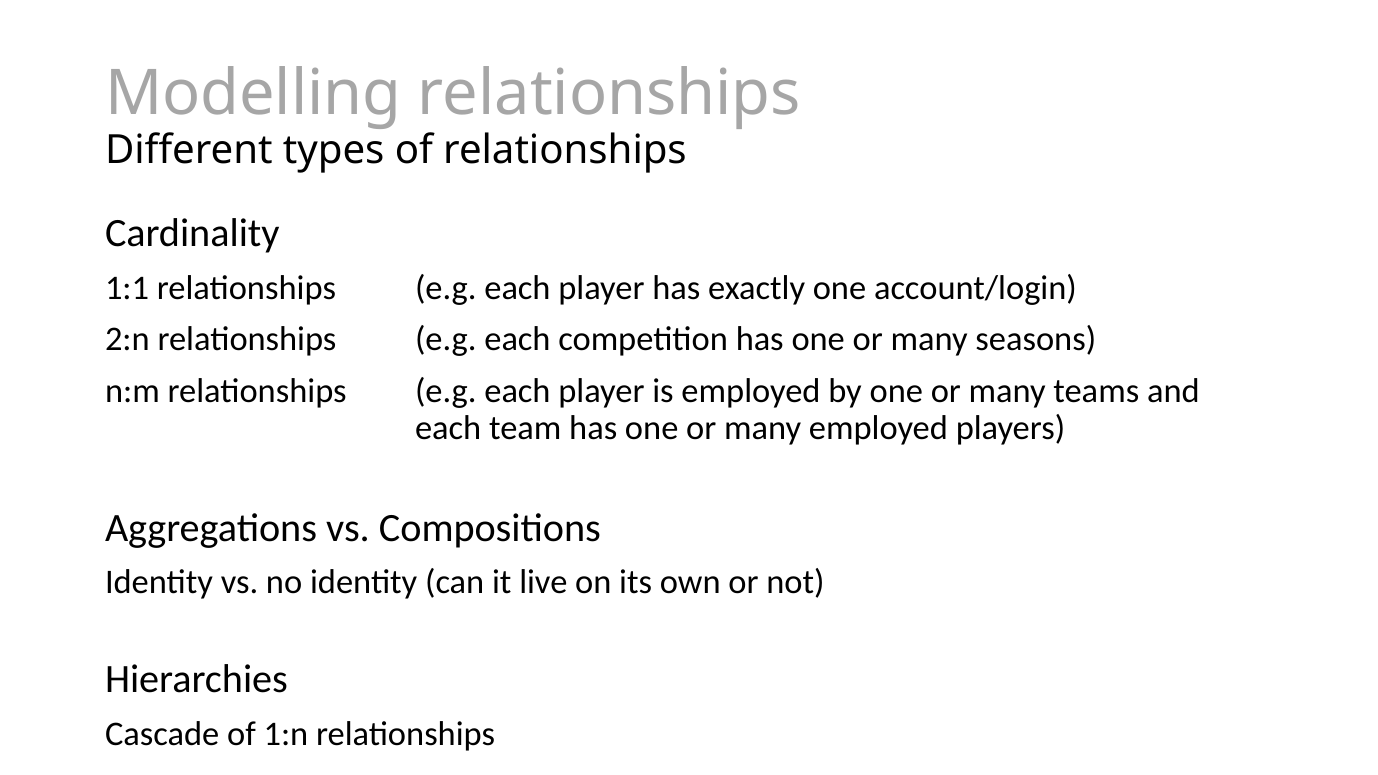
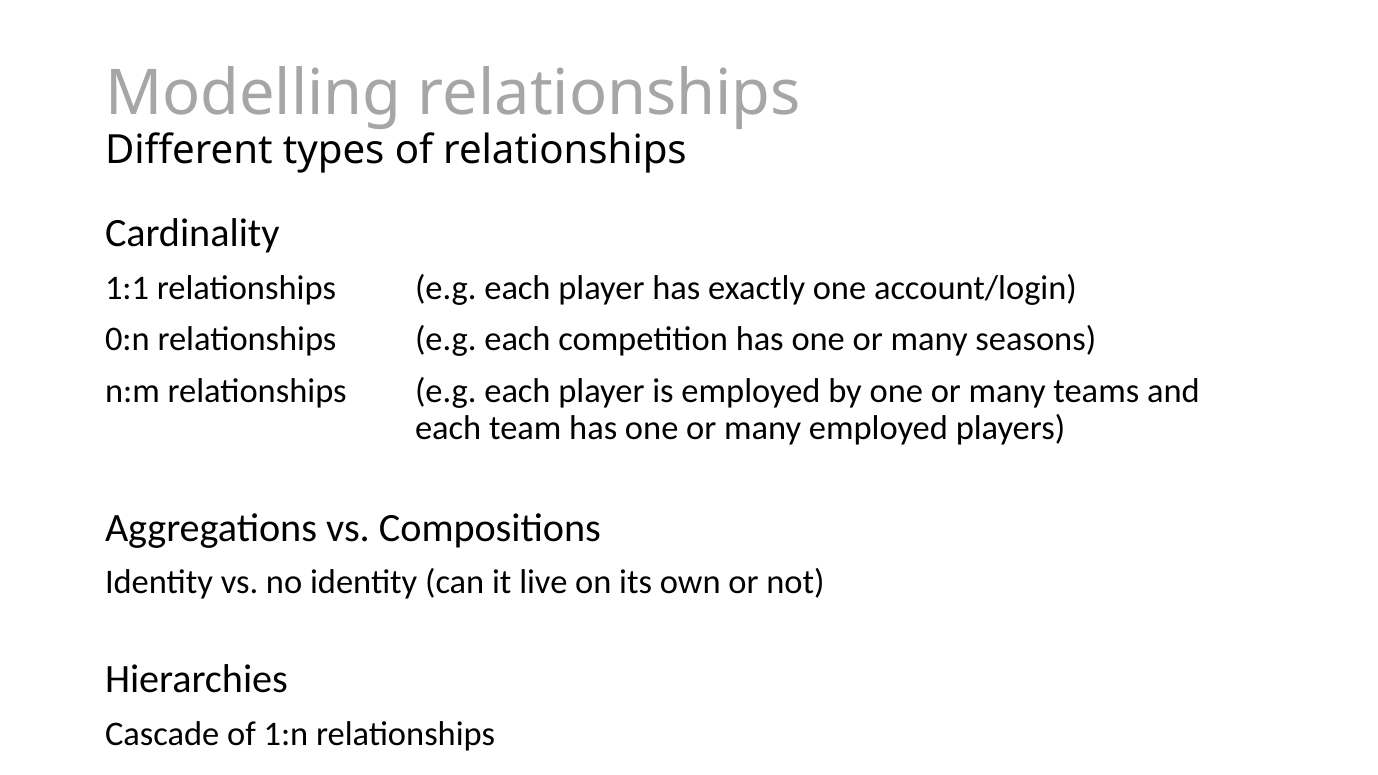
2:n: 2:n -> 0:n (127, 339)
